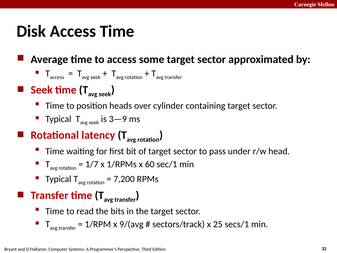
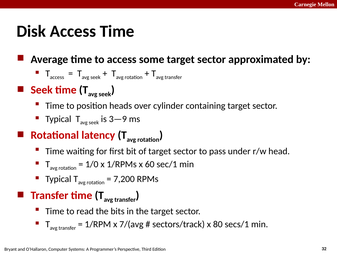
1/7: 1/7 -> 1/0 (92, 164)
9/(avg: 9/(avg -> 7/(avg (131, 224)
25: 25 -> 80 (218, 224)
